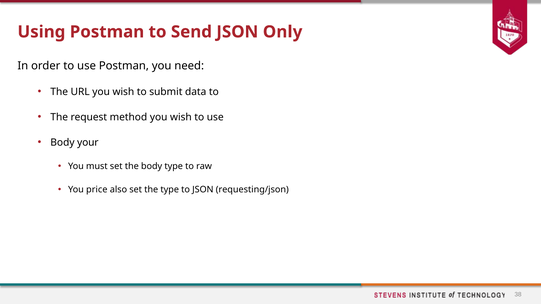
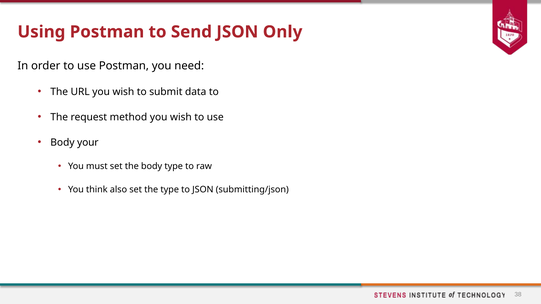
price: price -> think (97, 190)
requesting/json: requesting/json -> submitting/json (252, 190)
